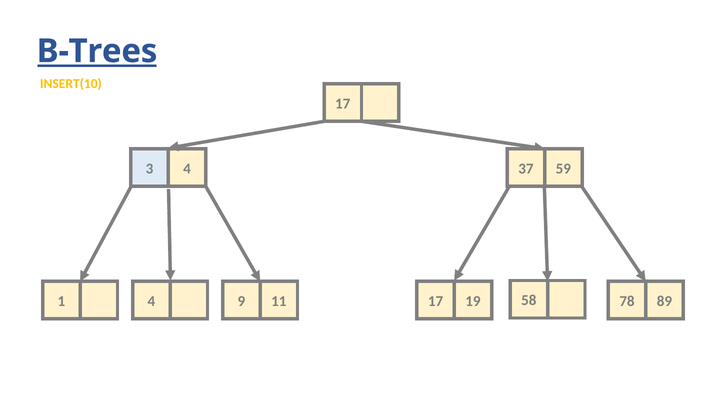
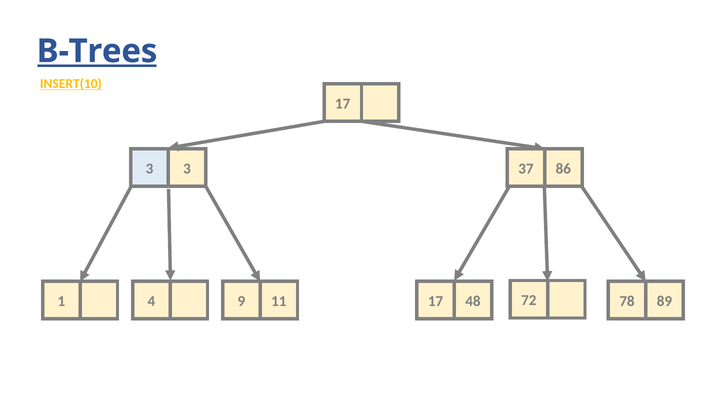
INSERT(10 underline: none -> present (71, 84)
3 4: 4 -> 3 (187, 168)
59: 59 -> 86 (563, 168)
19: 19 -> 48 (473, 301)
58: 58 -> 72 (529, 300)
